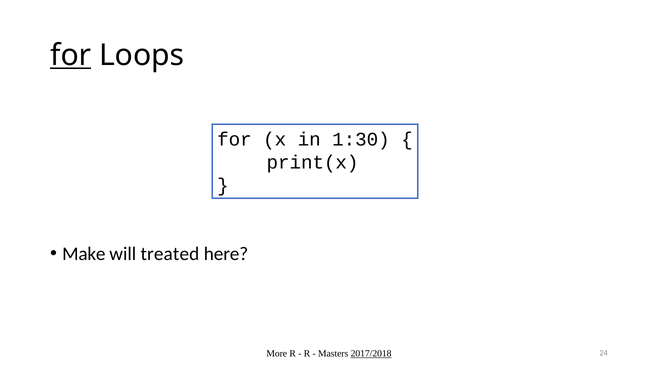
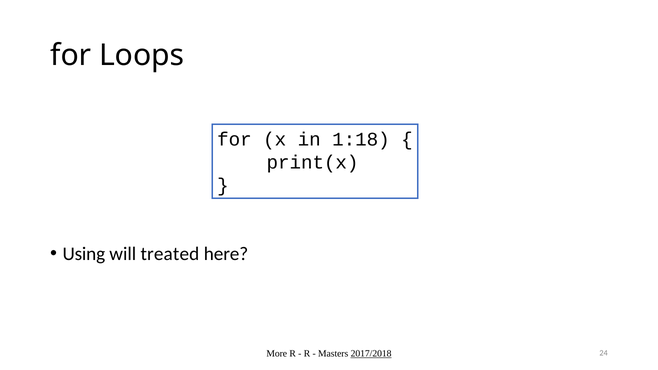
for underline: present -> none (71, 55)
1:30: 1:30 -> 1:18 (361, 139)
Make: Make -> Using (84, 254)
